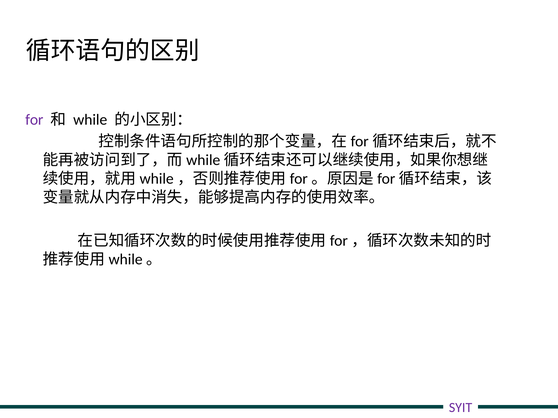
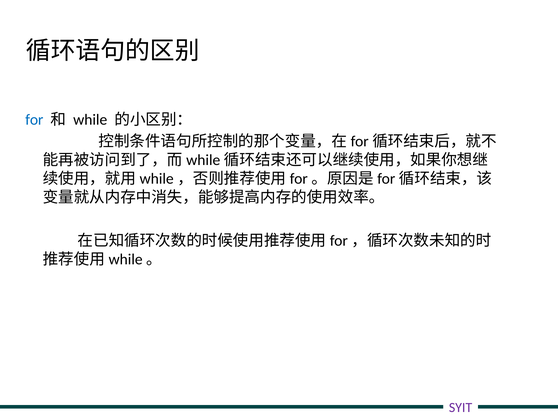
for colour: purple -> blue (34, 120)
